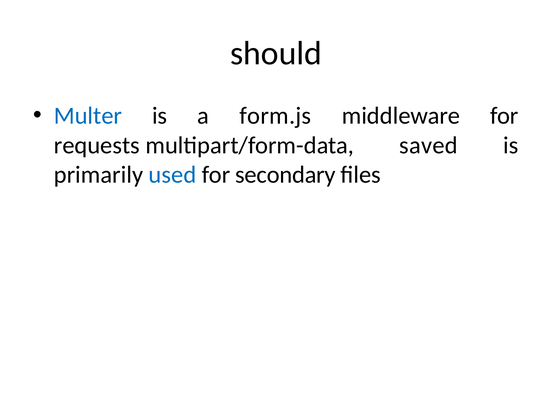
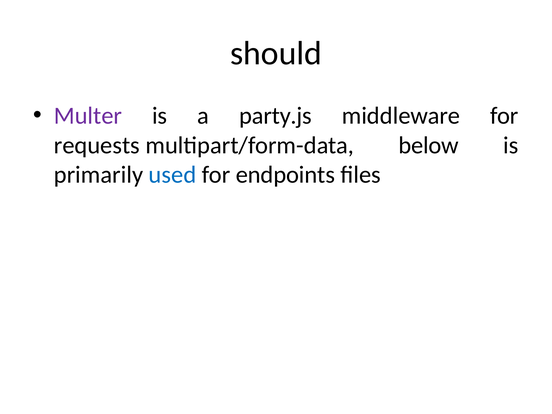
Multer colour: blue -> purple (88, 116)
form.js: form.js -> party.js (276, 116)
saved: saved -> below (429, 145)
secondary: secondary -> endpoints (285, 175)
